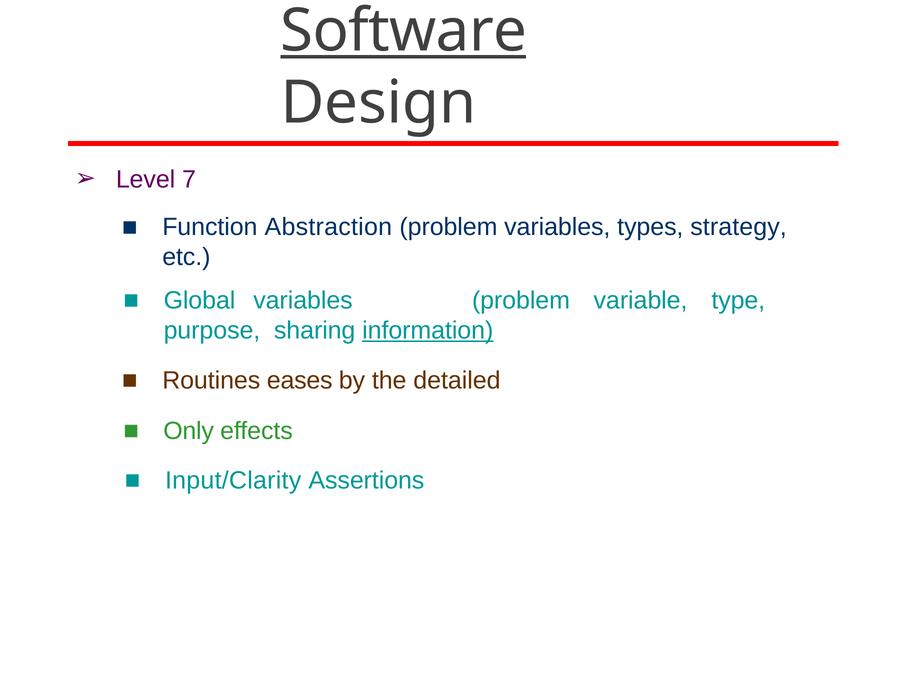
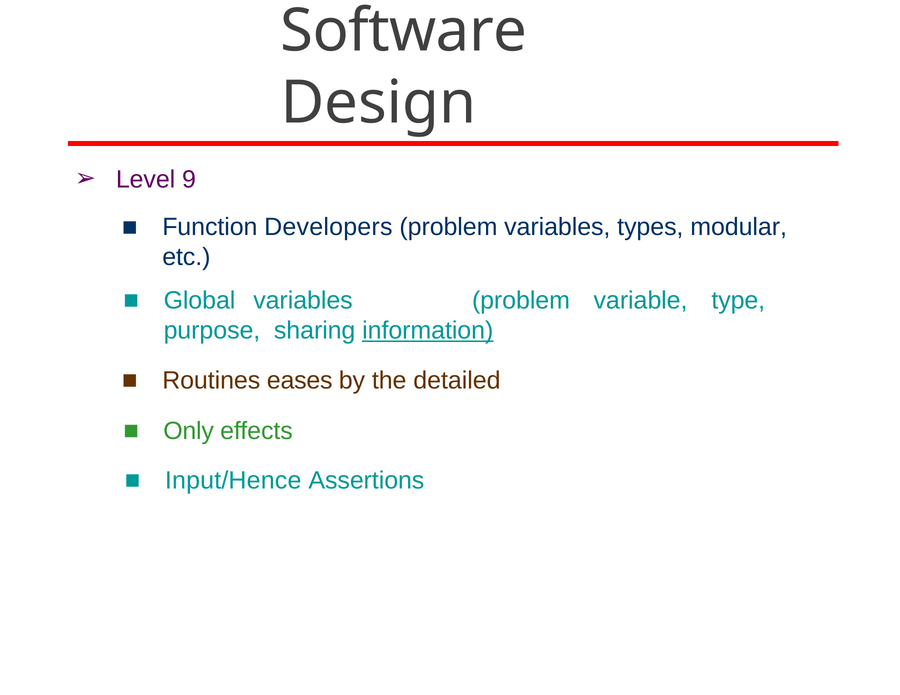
Software underline: present -> none (404, 31)
7: 7 -> 9 (189, 180)
Abstraction: Abstraction -> Developers (328, 227)
strategy: strategy -> modular (739, 227)
Input/Clarity: Input/Clarity -> Input/Hence (233, 481)
